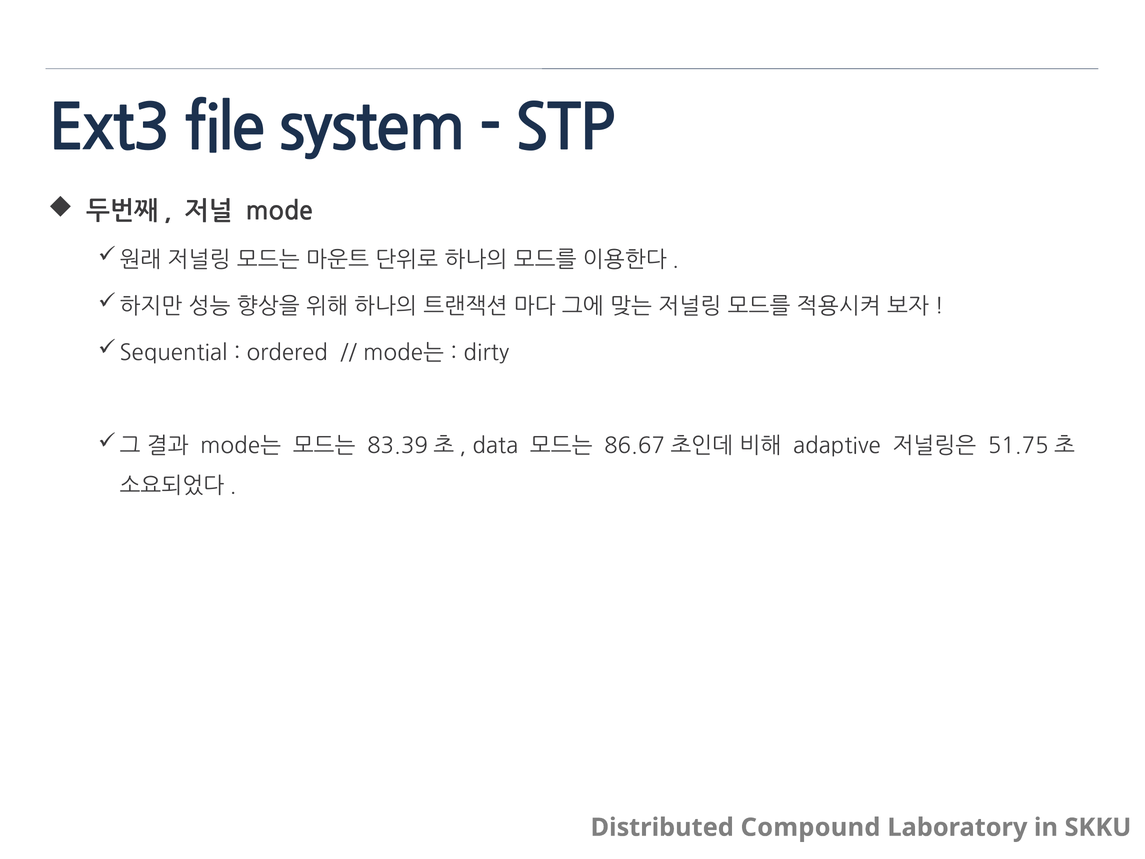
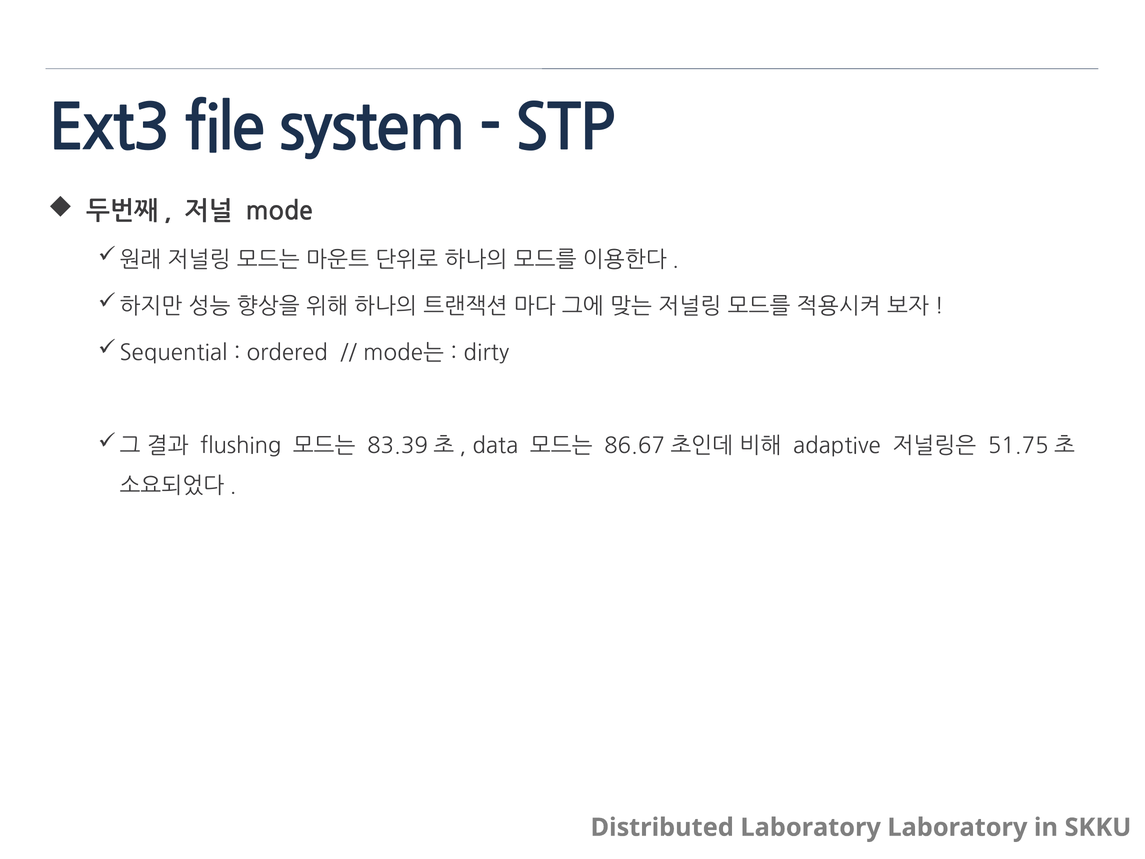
mode는: mode는 -> flushing (241, 446)
Distributed Compound: Compound -> Laboratory (811, 827)
